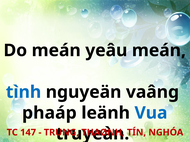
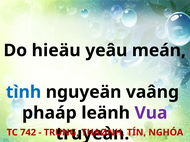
Do meán: meán -> hieäu (56, 51)
Vua colour: blue -> purple (151, 113)
147: 147 -> 742 (28, 133)
